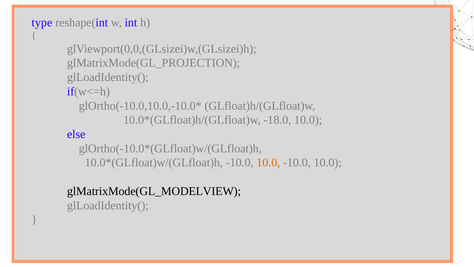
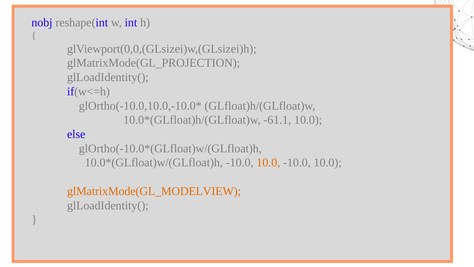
type: type -> nobj (42, 23)
-18.0: -18.0 -> -61.1 (277, 120)
glMatrixMode(GL_MODELVIEW colour: black -> orange (154, 191)
